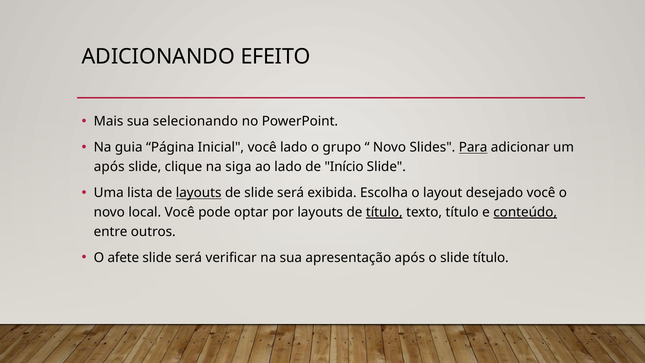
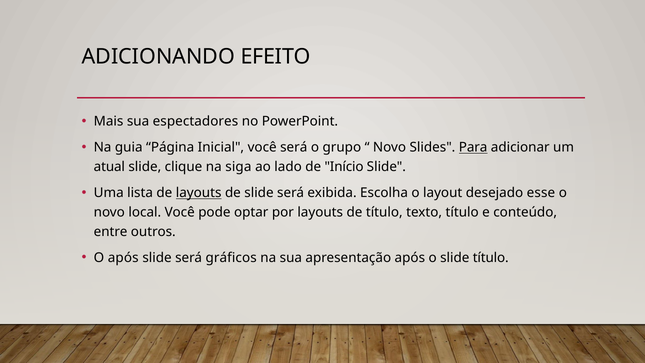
selecionando: selecionando -> espectadores (195, 121)
você lado: lado -> será (294, 147)
após: após -> atual (109, 167)
desejado você: você -> esse (541, 193)
título underline: present -> none (384, 212)
conteúdo underline: present -> none (525, 212)
O afete: afete -> após (123, 258)
verificar: verificar -> gráficos (231, 258)
